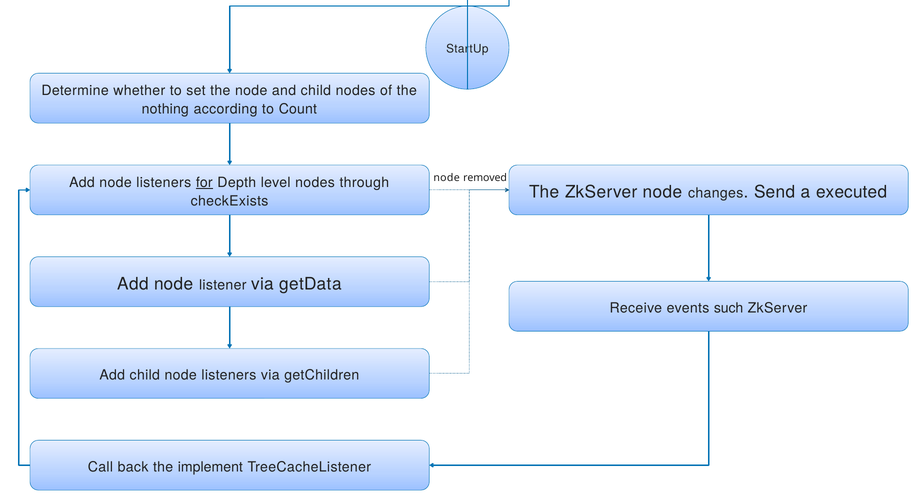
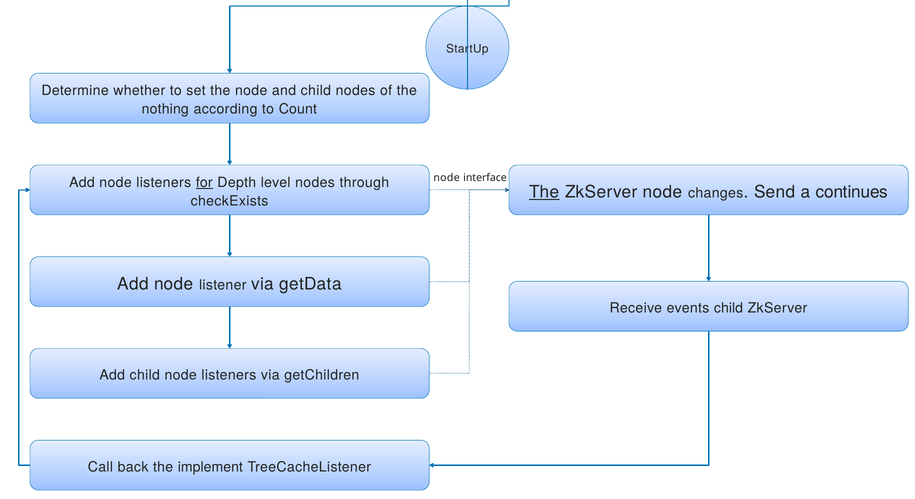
removed: removed -> interface (485, 178)
The underline: none -> present (544, 192)
executed: executed -> continues (852, 192)
events such: such -> child (729, 308)
